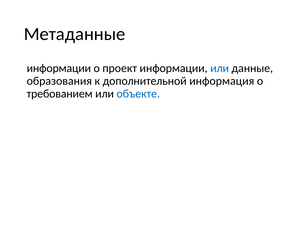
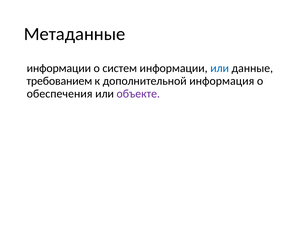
проект: проект -> систем (120, 68)
образования: образования -> требованием (59, 81)
требованием: требованием -> обеспечения (60, 94)
объекте colour: blue -> purple (138, 94)
